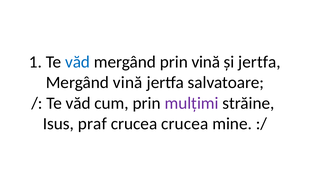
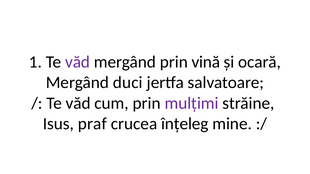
văd colour: blue -> purple (78, 62)
și jertfa: jertfa -> ocară (260, 62)
Mergând vină: vină -> duci (128, 83)
crucea crucea: crucea -> înțeleg (185, 124)
